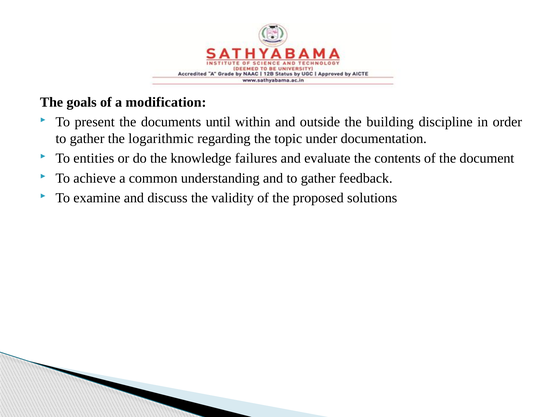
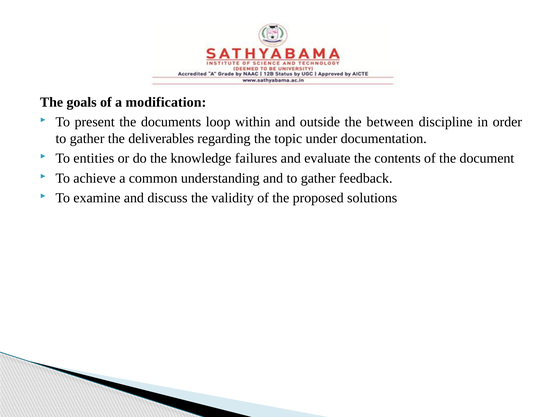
until: until -> loop (218, 122)
building: building -> between (390, 122)
logarithmic: logarithmic -> deliverables (161, 139)
